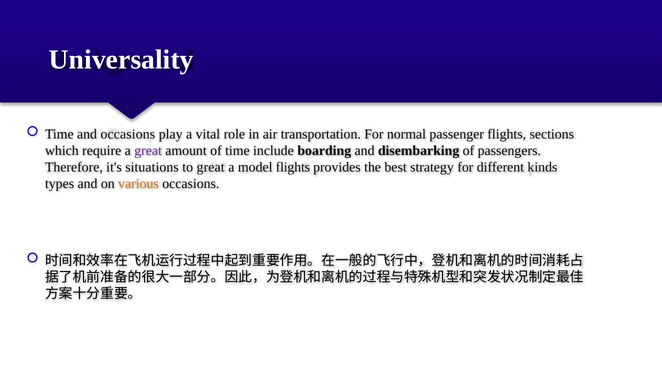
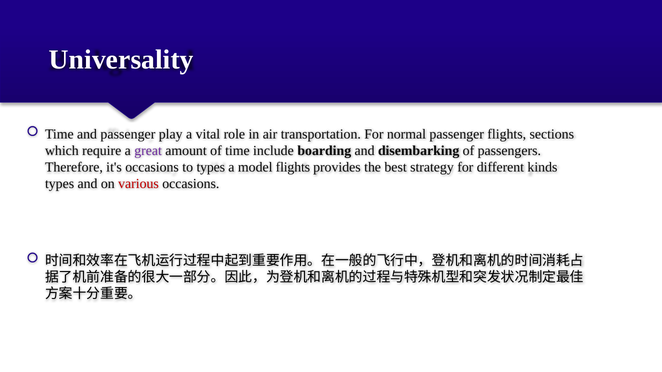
and occasions: occasions -> passenger (128, 134)
it's situations: situations -> occasions (152, 167)
to great: great -> types (211, 167)
various colour: orange -> red (139, 184)
